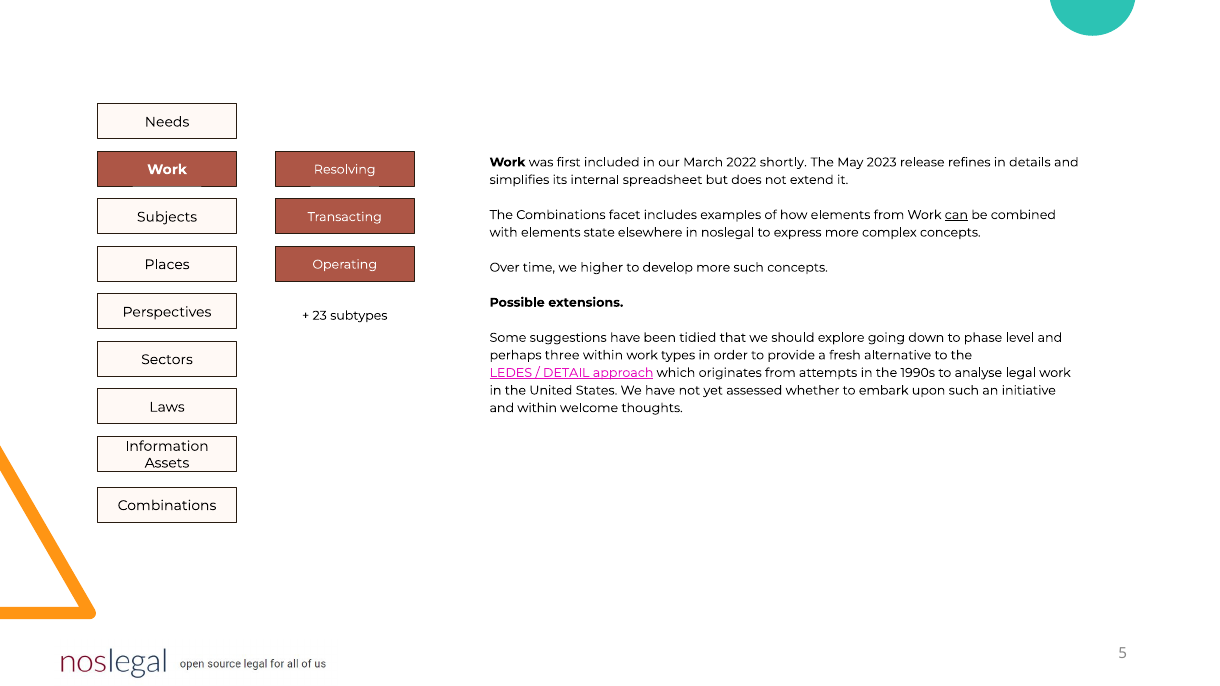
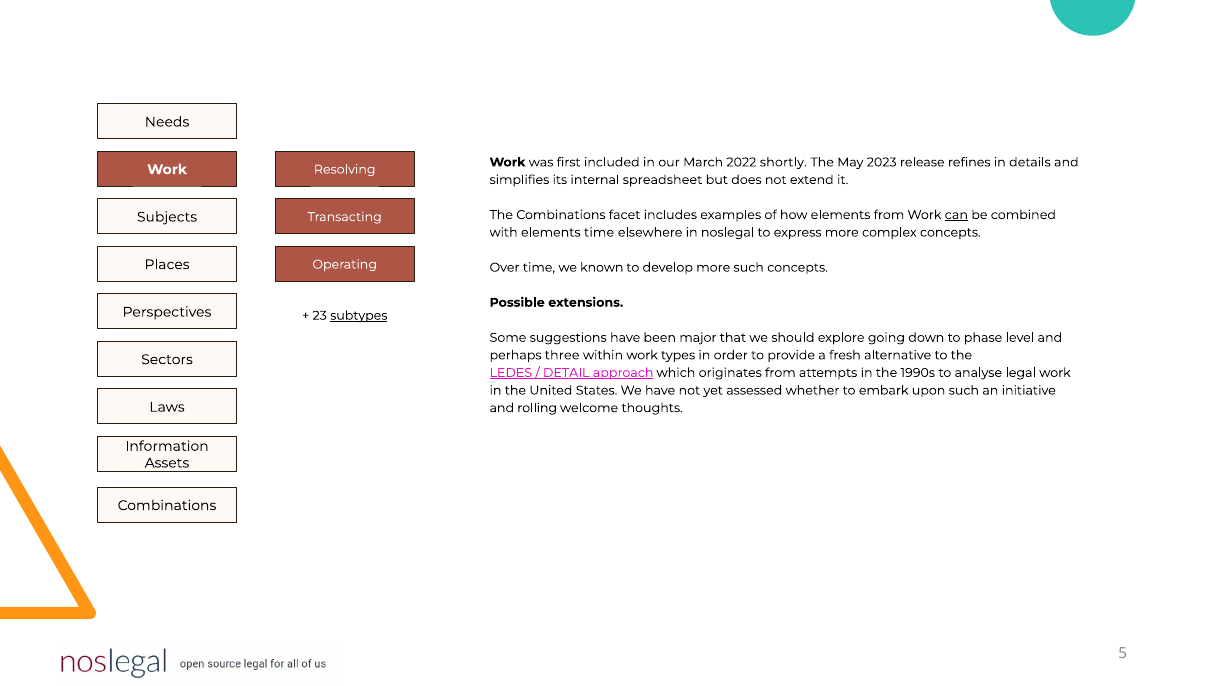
elements state: state -> time (599, 232)
higher: higher -> known (602, 268)
subtypes underline: none -> present (359, 316)
tidied: tidied -> major (698, 338)
and within: within -> rolling (537, 408)
